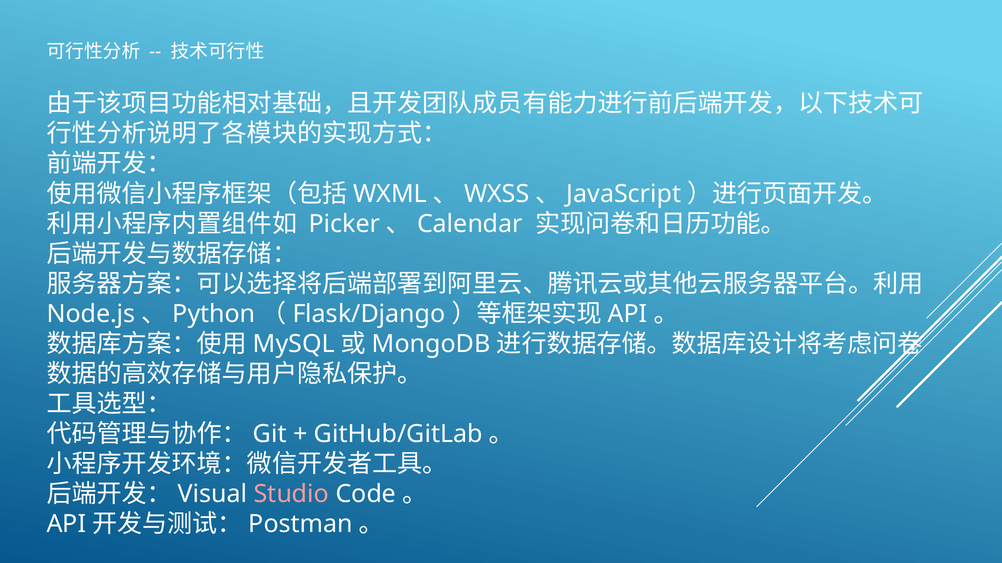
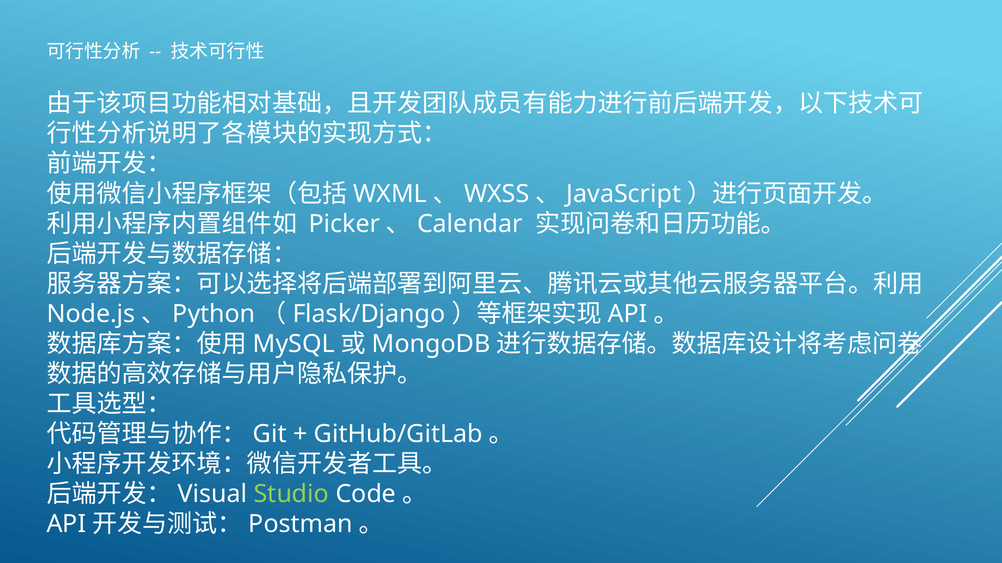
Studio colour: pink -> light green (291, 495)
